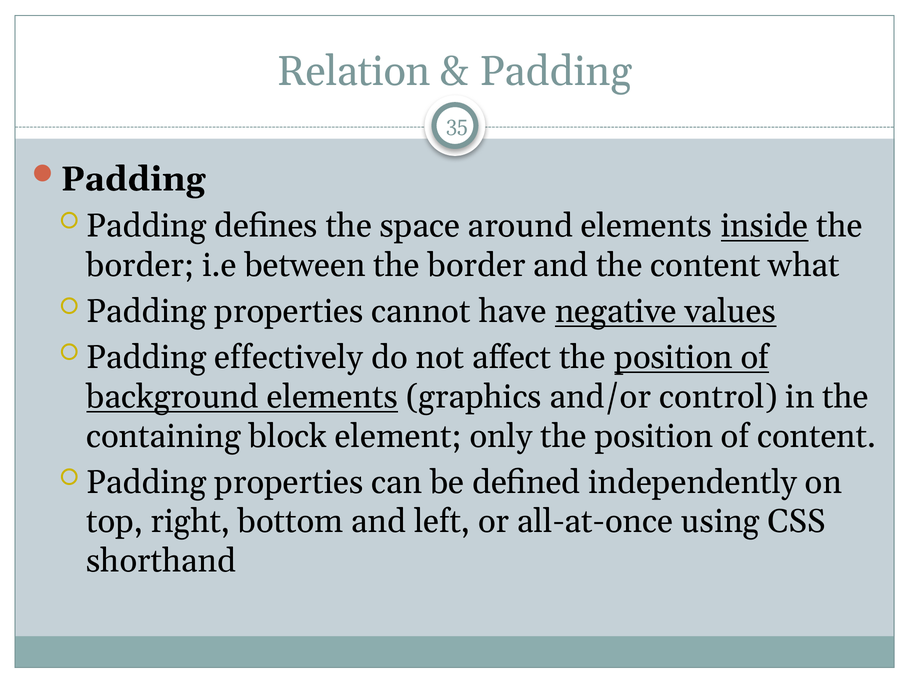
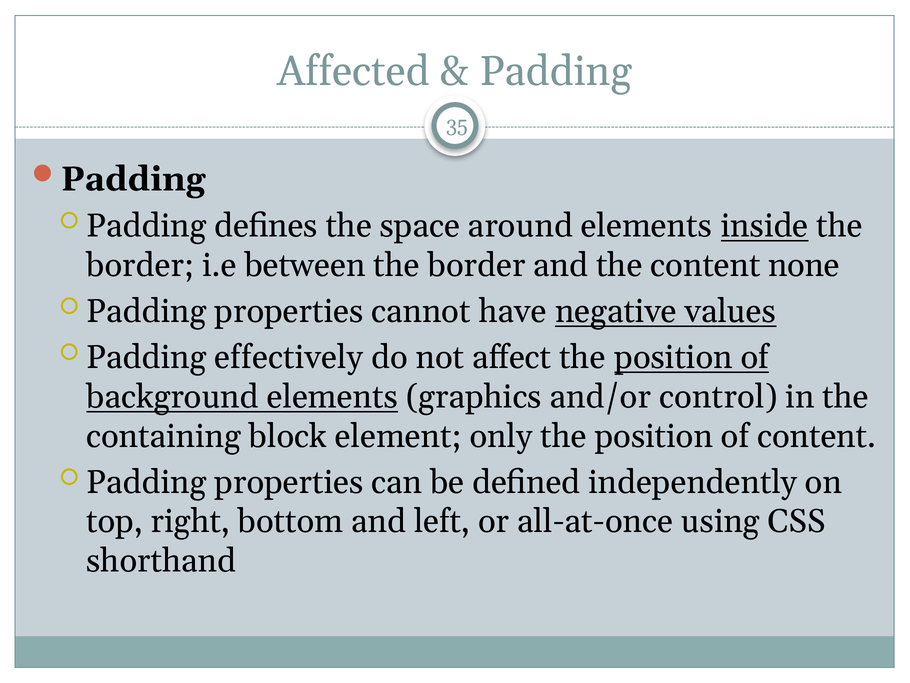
Relation: Relation -> Affected (353, 72)
what: what -> none (804, 265)
